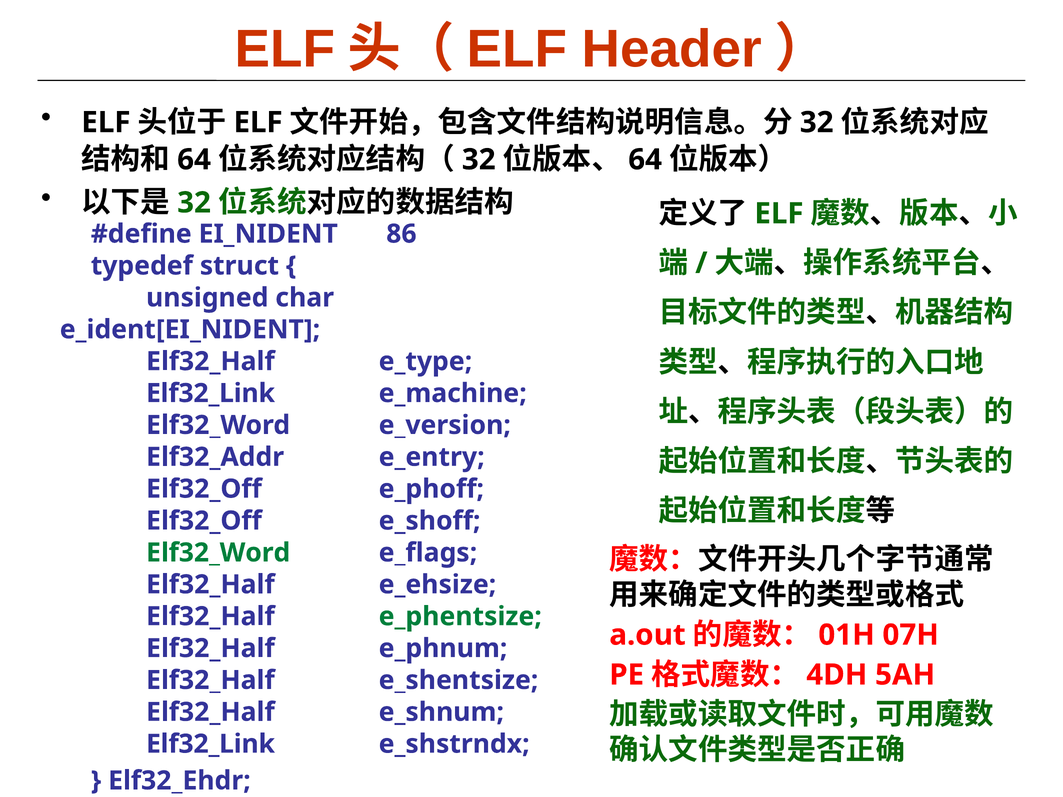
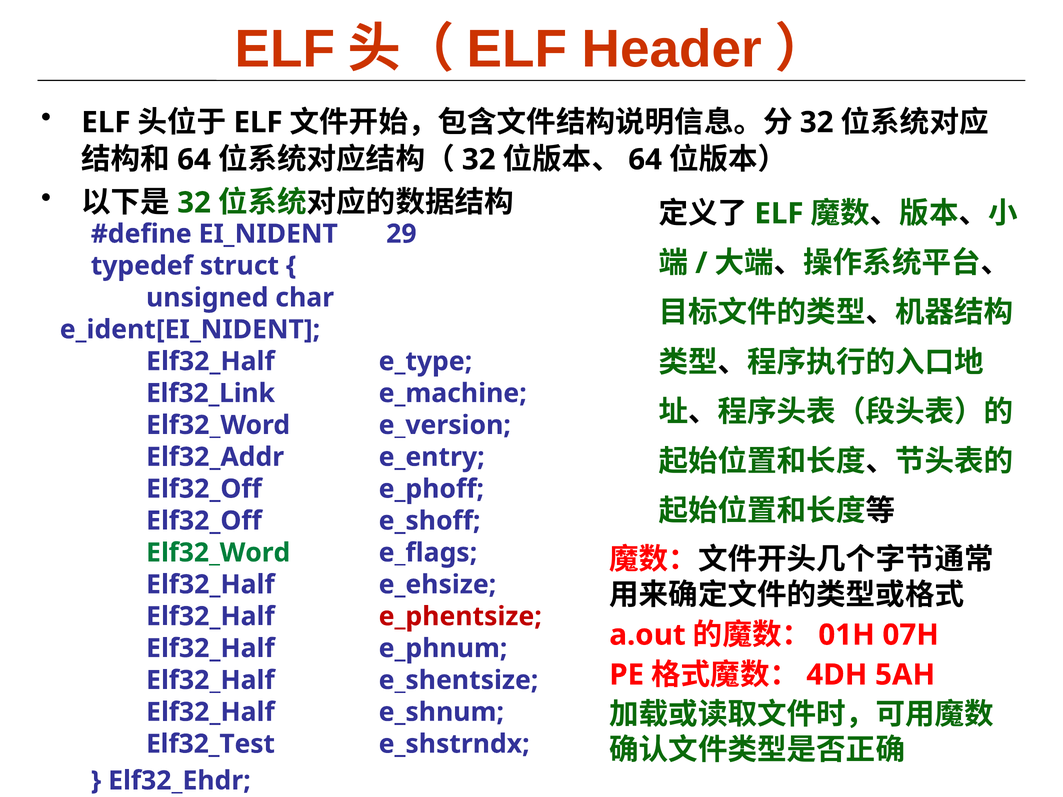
86: 86 -> 29 (401, 234)
e_phentsize colour: green -> red (460, 617)
Elf32_Link: Elf32_Link -> Elf32_Test (210, 744)
